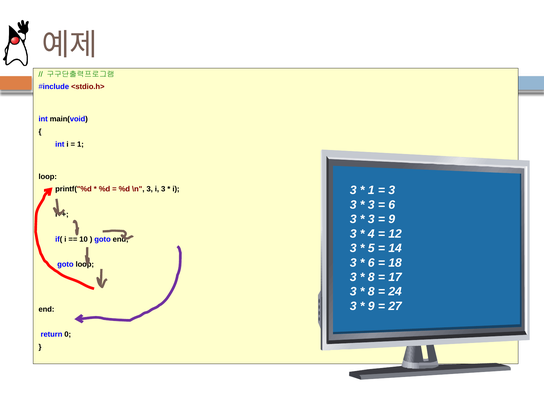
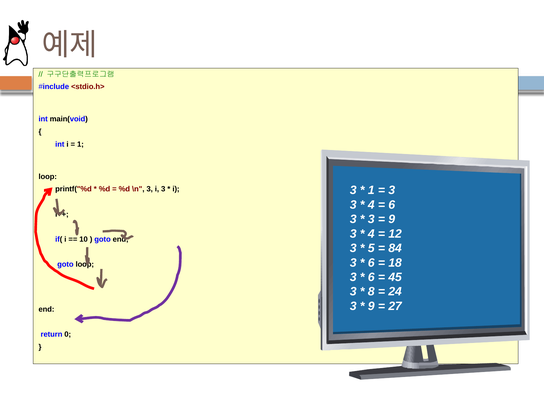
3: 3 -> 4 (371, 205)
14: 14 -> 84 (395, 248)
8: 8 -> 6 (371, 277)
17: 17 -> 45 (395, 277)
